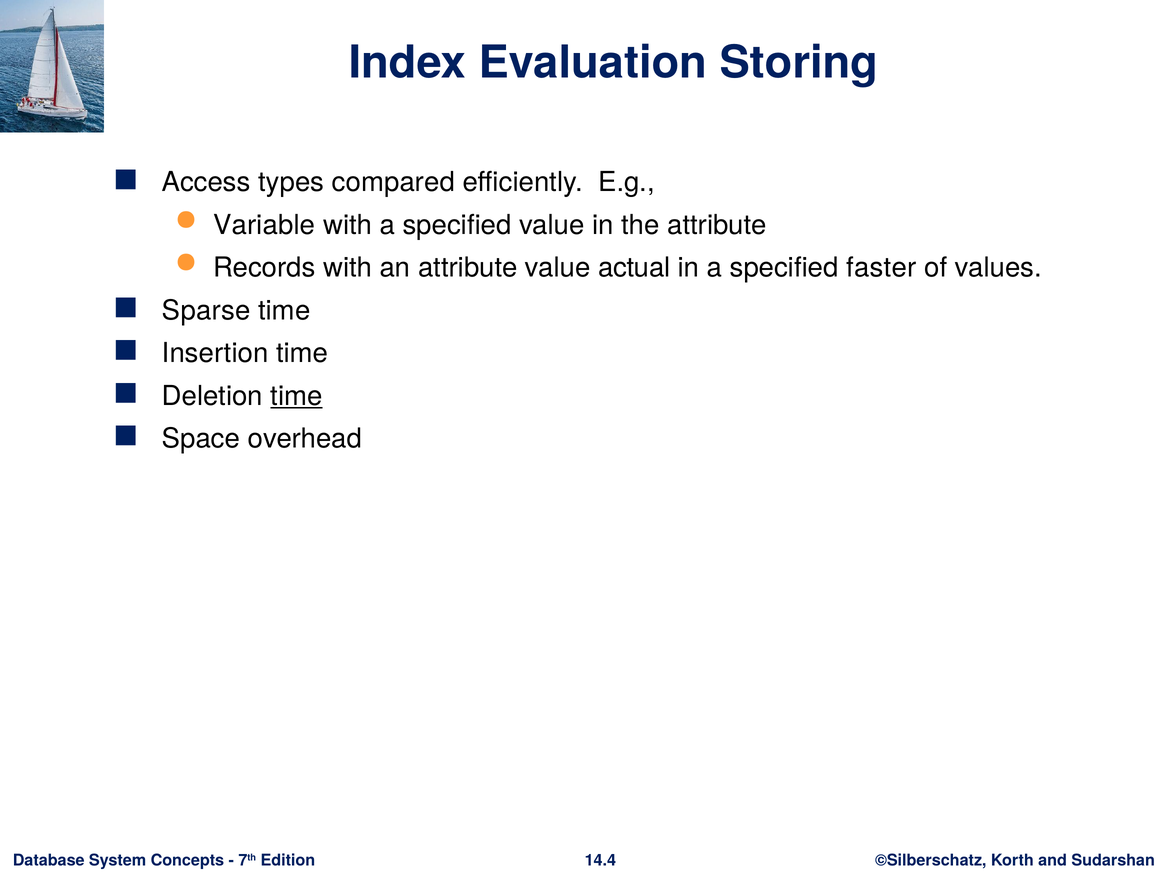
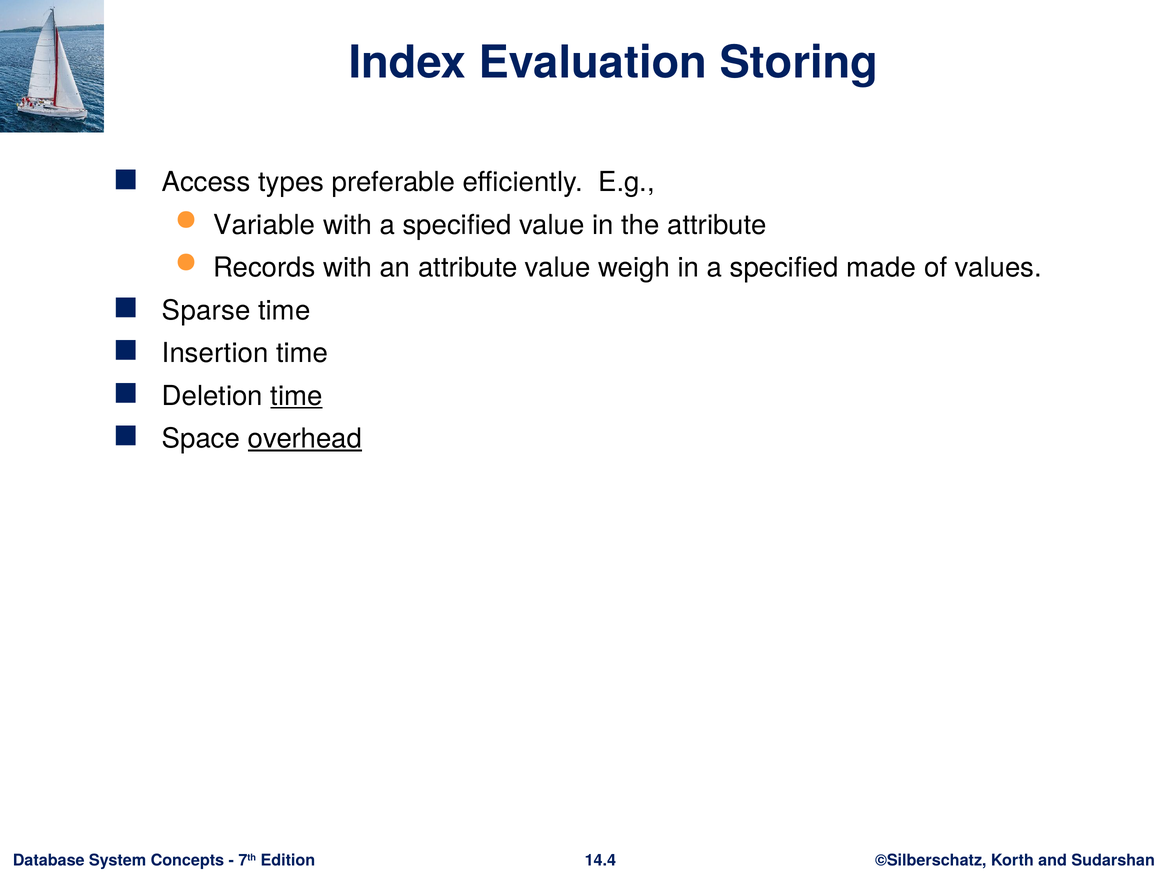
compared: compared -> preferable (393, 182)
actual: actual -> weigh (634, 268)
faster: faster -> made (881, 268)
overhead underline: none -> present (305, 439)
